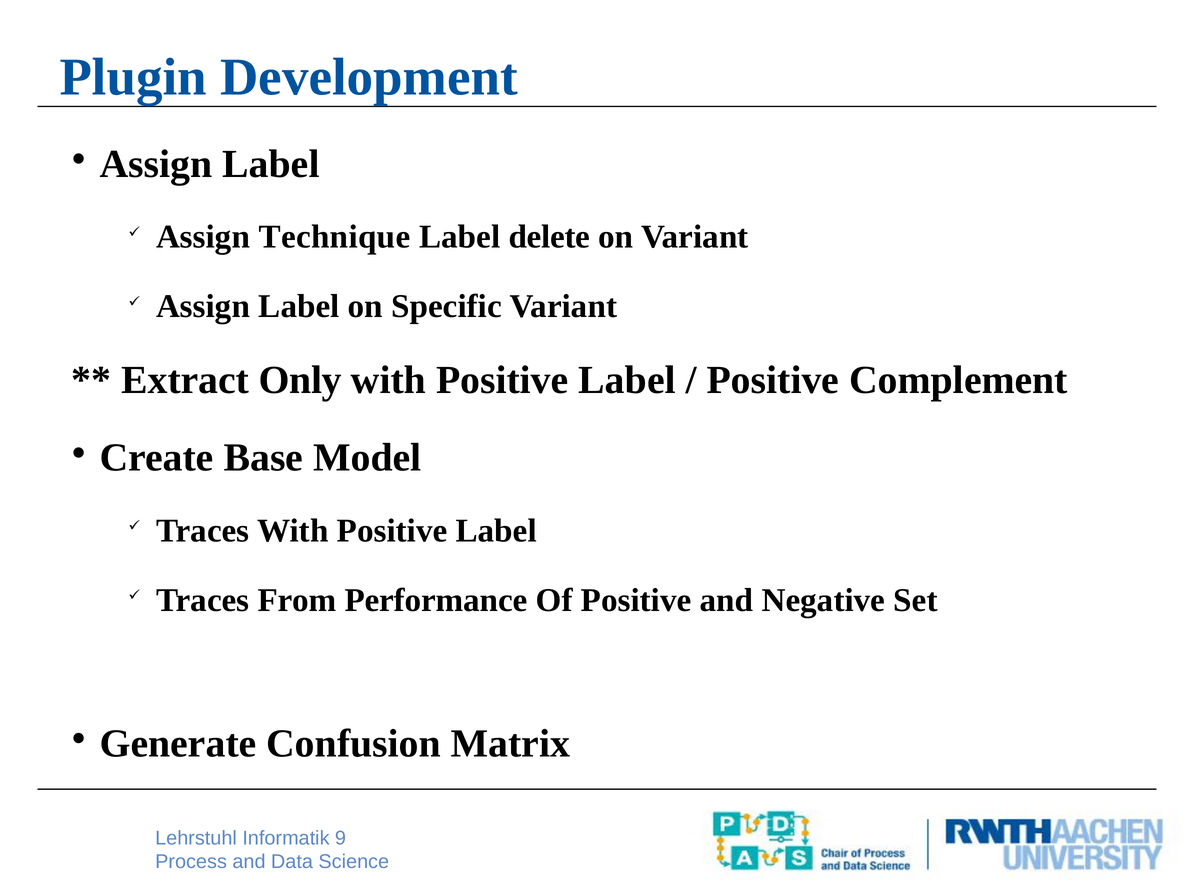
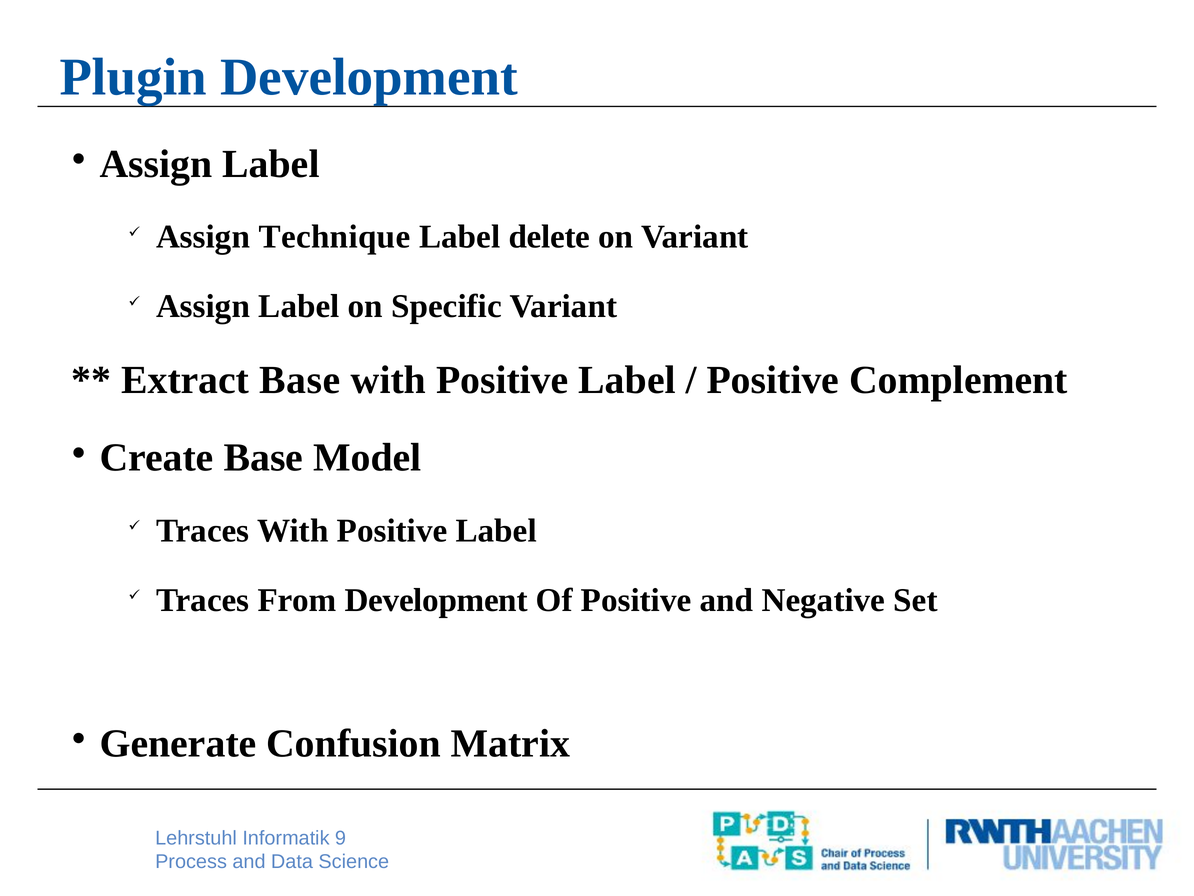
Extract Only: Only -> Base (300, 380)
From Performance: Performance -> Development (436, 600)
